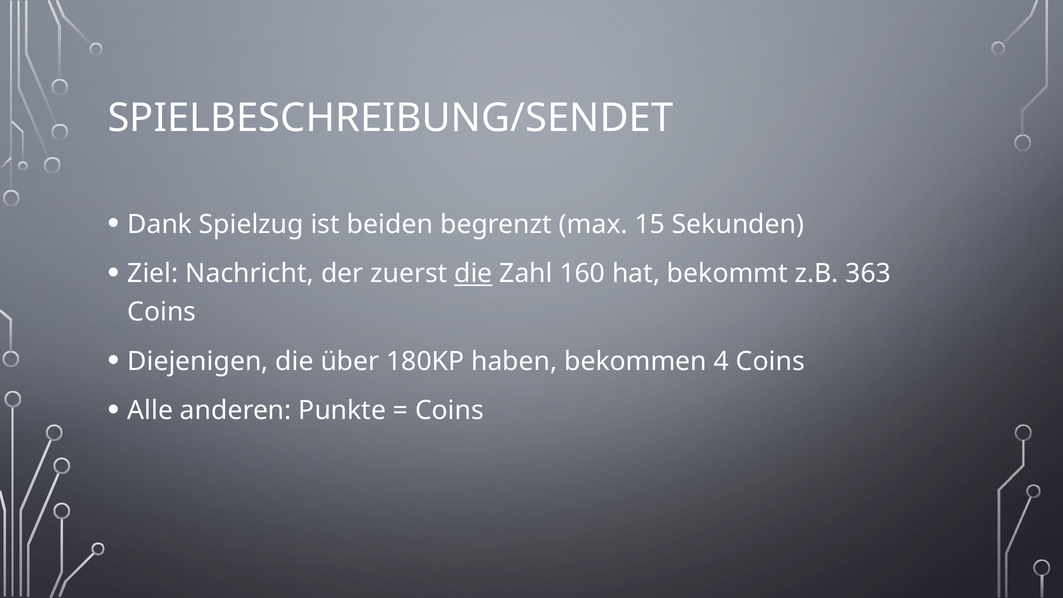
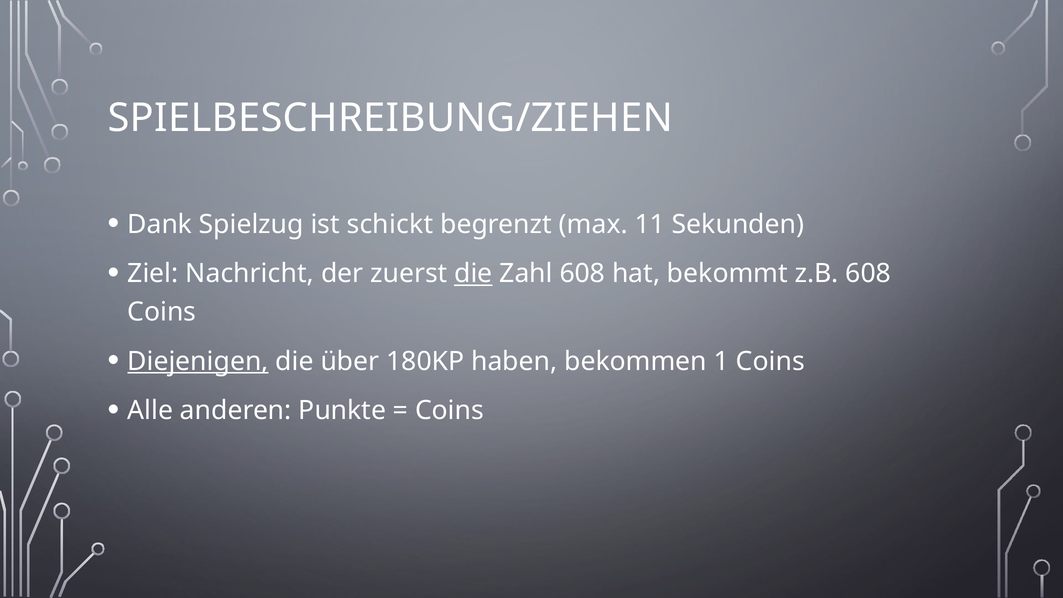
SPIELBESCHREIBUNG/SENDET: SPIELBESCHREIBUNG/SENDET -> SPIELBESCHREIBUNG/ZIEHEN (390, 118)
beiden: beiden -> schickt (390, 224)
15: 15 -> 11 (650, 224)
Zahl 160: 160 -> 608 (582, 274)
z.B 363: 363 -> 608 (868, 274)
Diejenigen underline: none -> present (198, 361)
4: 4 -> 1 (721, 361)
